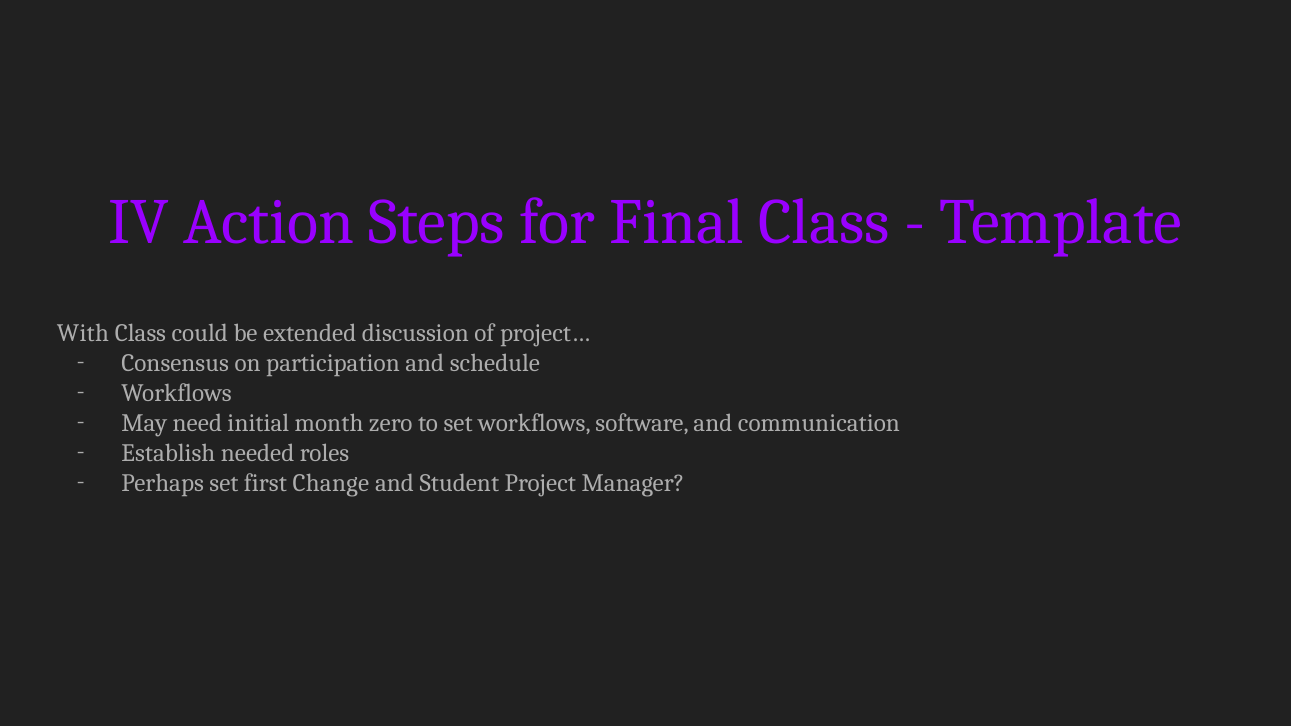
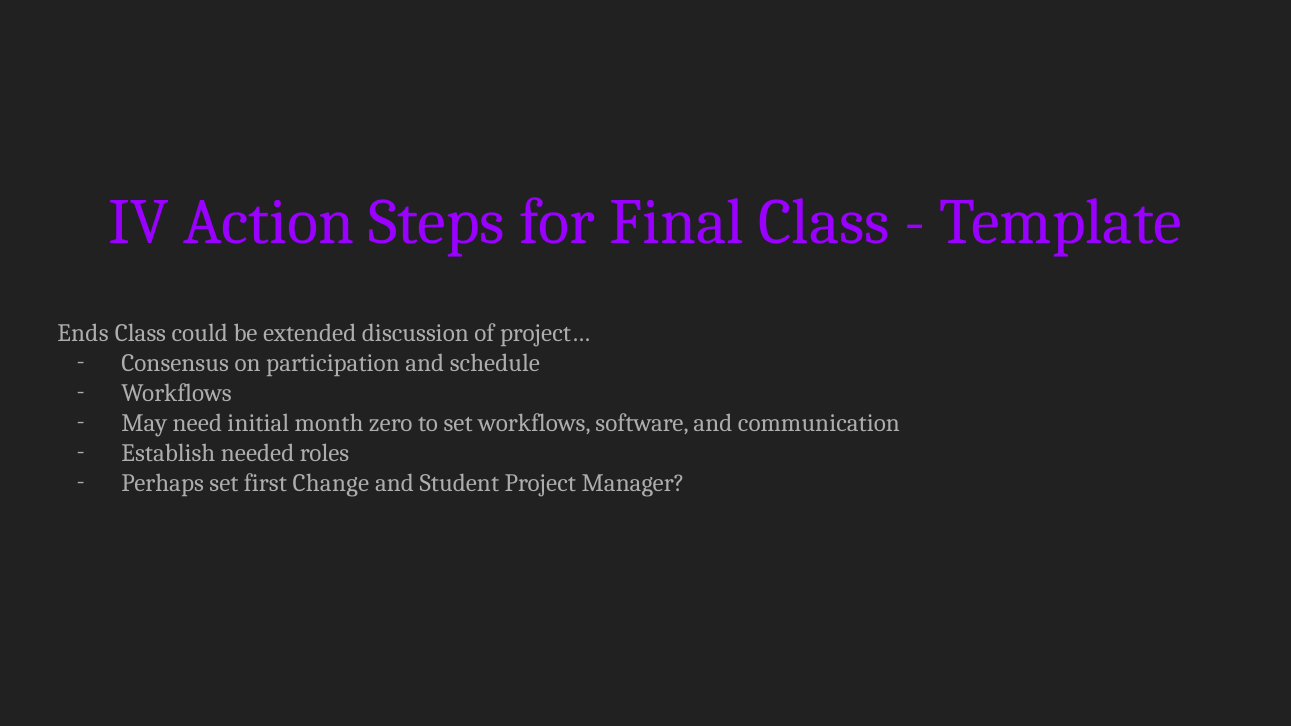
With: With -> Ends (83, 333)
